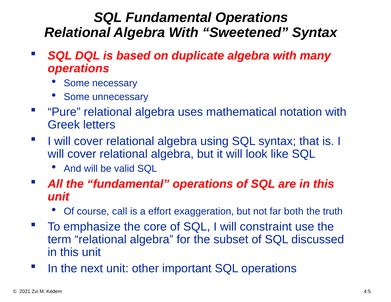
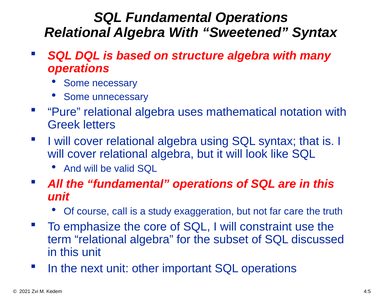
duplicate: duplicate -> structure (198, 56)
effort: effort -> study (160, 211)
both: both -> care (294, 211)
